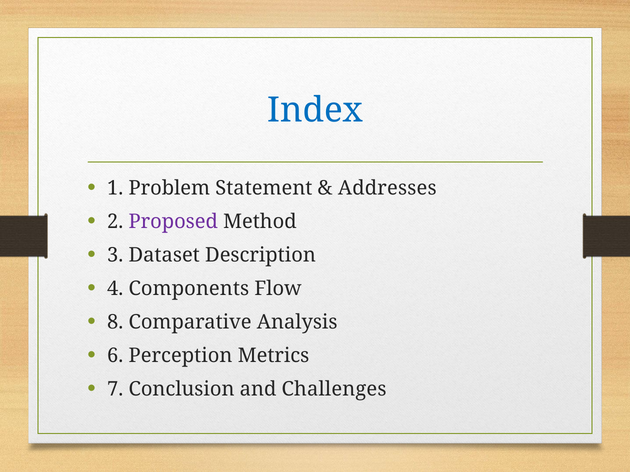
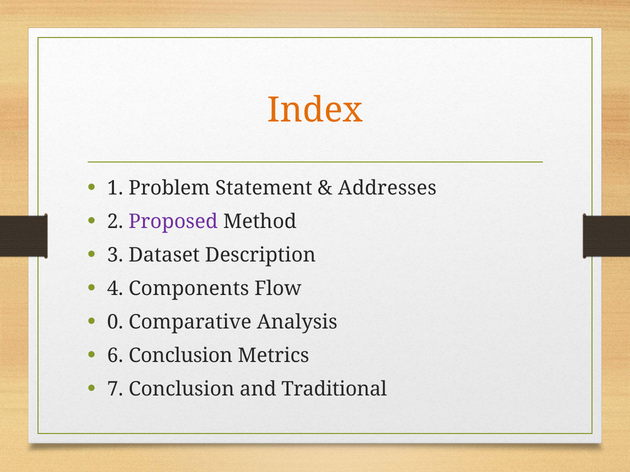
Index colour: blue -> orange (315, 110)
8: 8 -> 0 (115, 323)
6 Perception: Perception -> Conclusion (181, 356)
Challenges: Challenges -> Traditional (334, 390)
